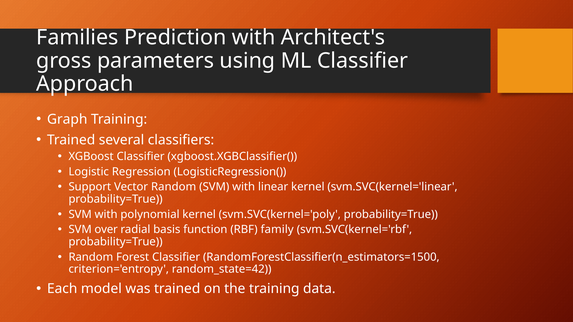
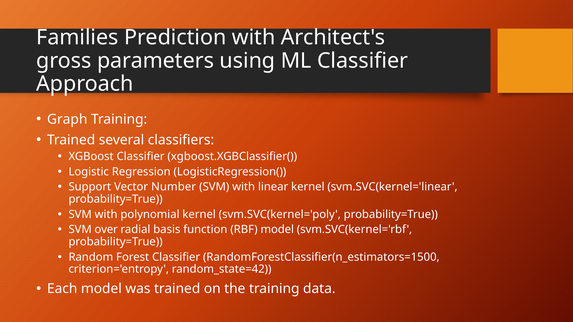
Vector Random: Random -> Number (174, 187)
RBF family: family -> model (277, 230)
